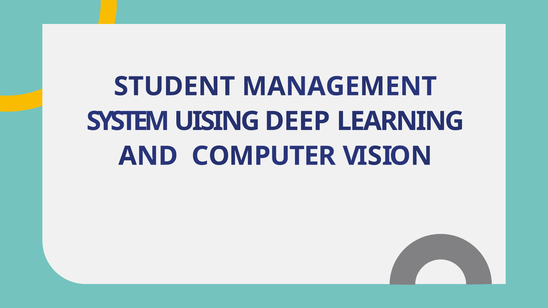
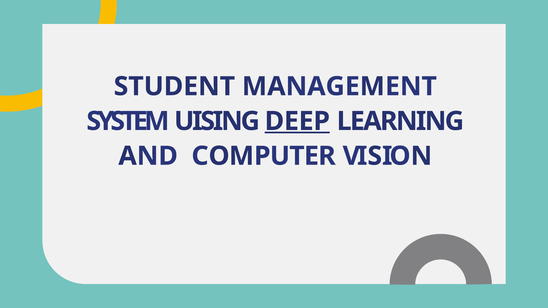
DEEP underline: none -> present (297, 121)
